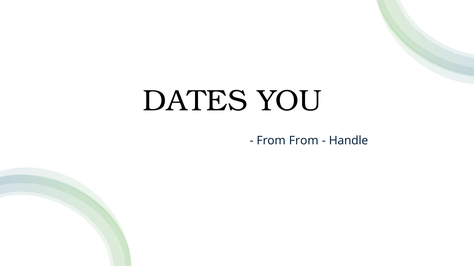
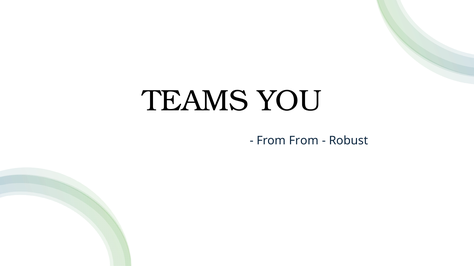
DATES: DATES -> TEAMS (195, 101)
Handle: Handle -> Robust (348, 141)
